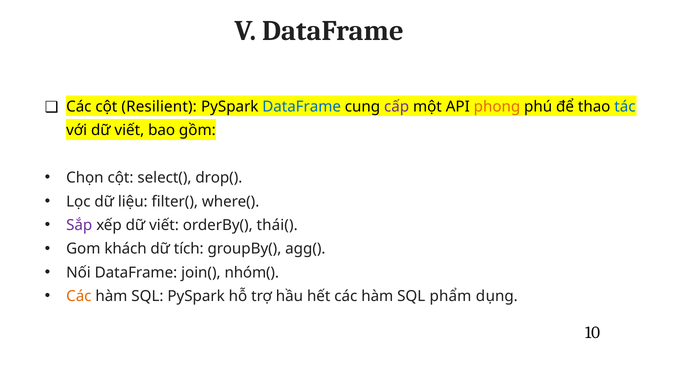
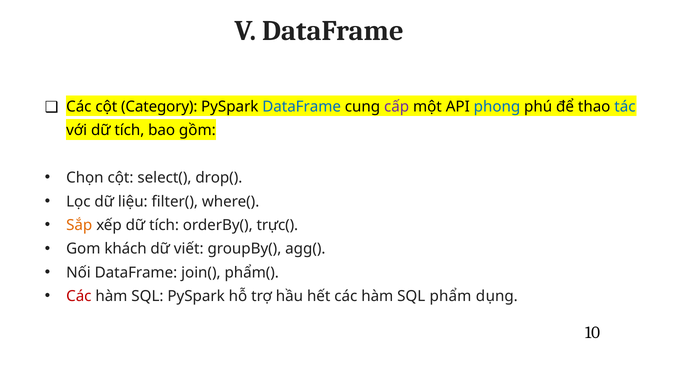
Resilient: Resilient -> Category (159, 107)
phong colour: orange -> blue (497, 107)
với dữ viết: viết -> tích (129, 130)
Sắp colour: purple -> orange (79, 225)
xếp dữ viết: viết -> tích (164, 225)
thái(: thái( -> trực( (277, 225)
tích: tích -> viết (189, 249)
nhóm(: nhóm( -> phẩm( (252, 272)
Các colour: orange -> red (79, 296)
